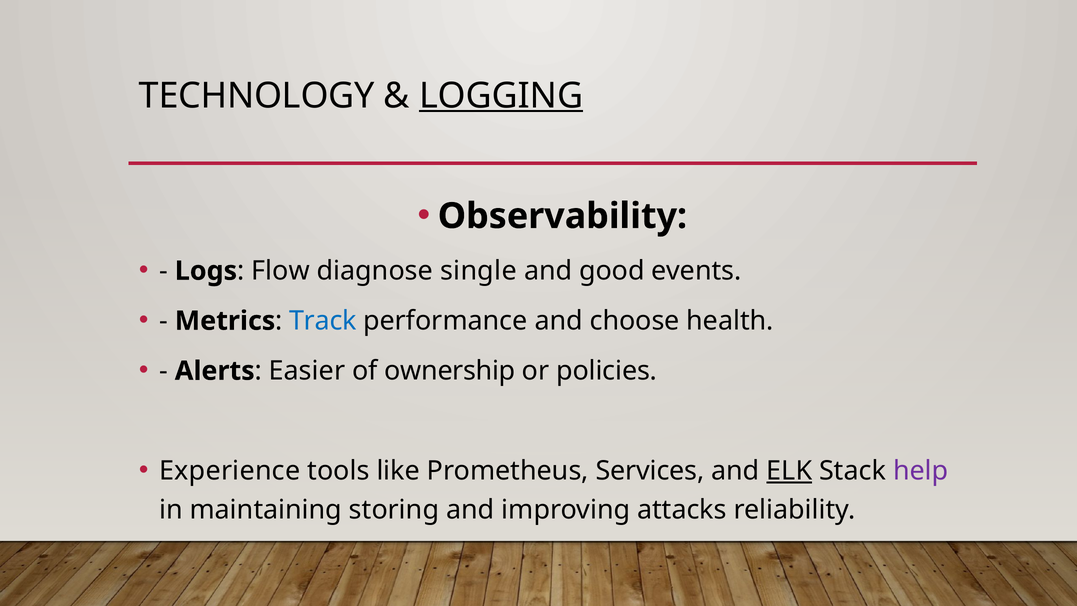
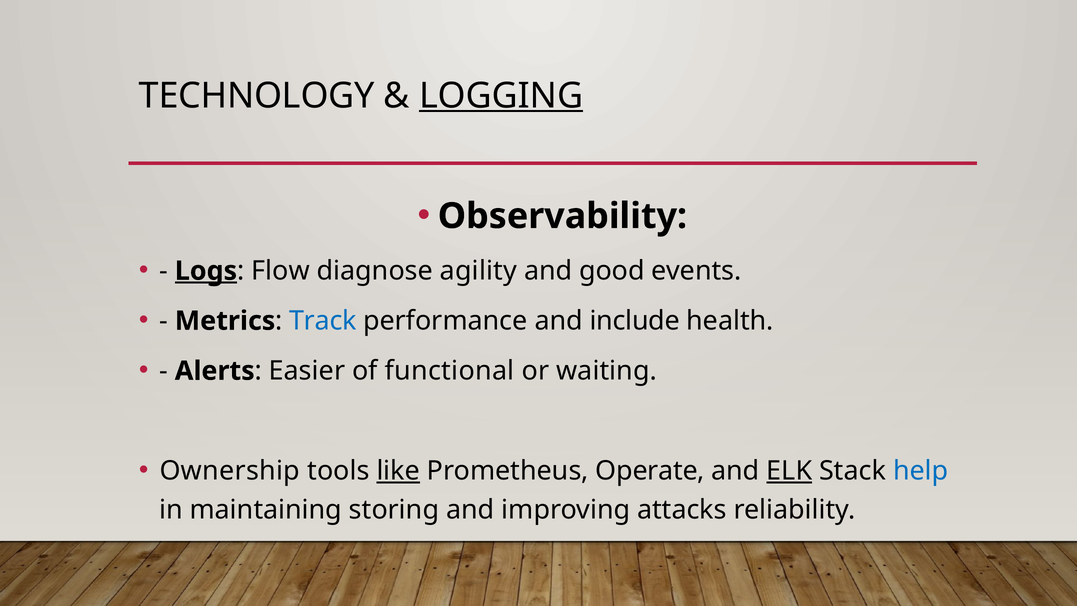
Logs underline: none -> present (206, 271)
single: single -> agility (479, 271)
choose: choose -> include (635, 321)
ownership: ownership -> functional (450, 371)
policies: policies -> waiting (607, 371)
Experience: Experience -> Ownership (230, 471)
like underline: none -> present (398, 471)
Services: Services -> Operate (650, 471)
help colour: purple -> blue (921, 471)
